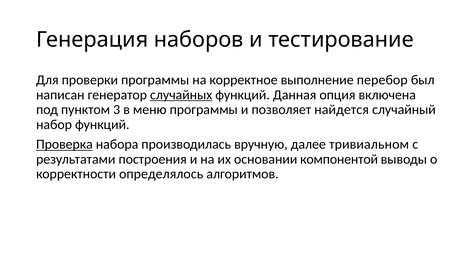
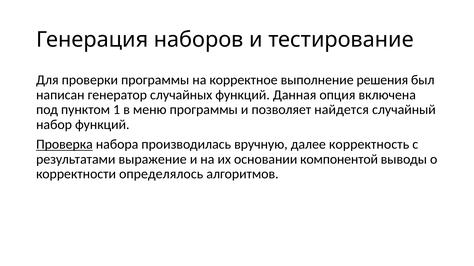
перебор: перебор -> решения (382, 80)
случайных underline: present -> none (181, 95)
3: 3 -> 1 (117, 110)
тривиальном: тривиальном -> корректность (369, 145)
построения: построения -> выражение (153, 160)
